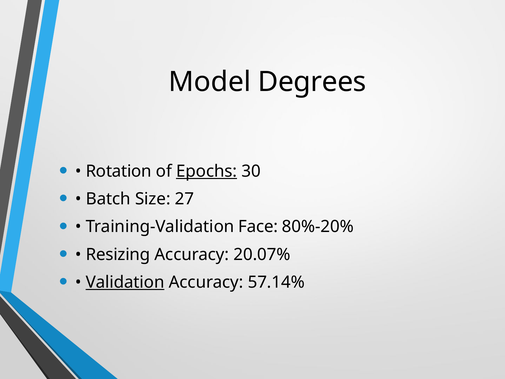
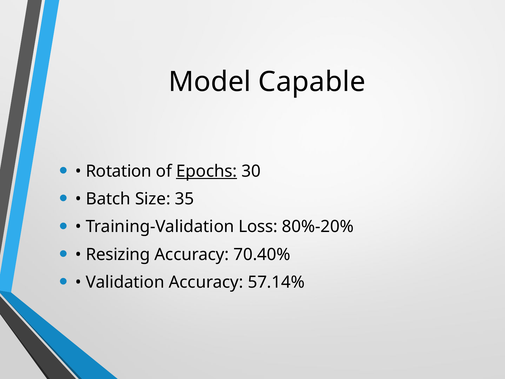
Degrees: Degrees -> Capable (312, 82)
27: 27 -> 35 (185, 199)
Face: Face -> Loss (258, 227)
20.07%: 20.07% -> 70.40% (262, 254)
Validation underline: present -> none (125, 282)
